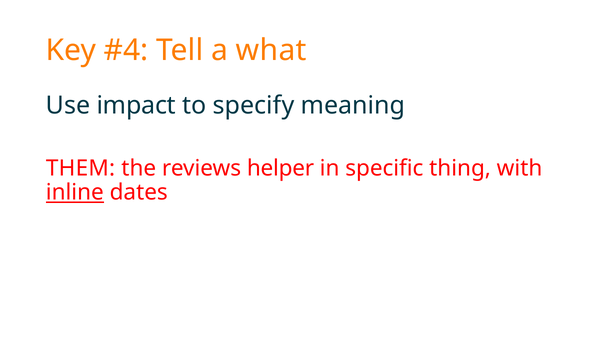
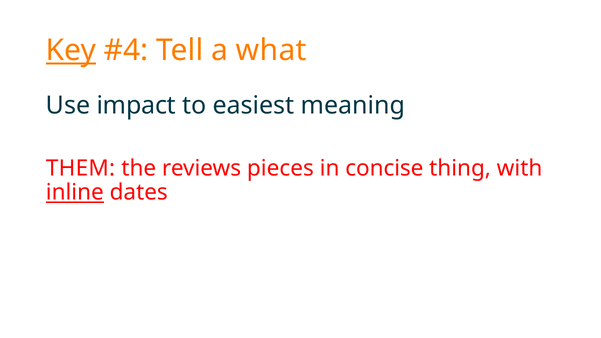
Key underline: none -> present (71, 50)
specify: specify -> easiest (254, 106)
helper: helper -> pieces (280, 168)
specific: specific -> concise (384, 168)
